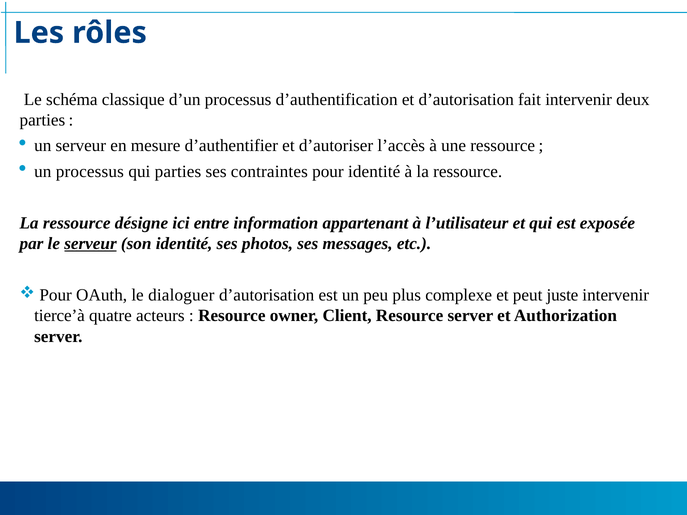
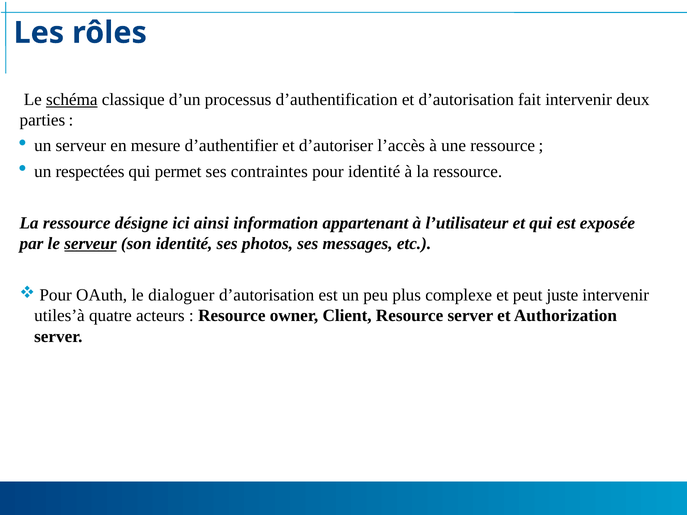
schéma underline: none -> present (72, 99)
un processus: processus -> respectées (90, 172)
qui parties: parties -> permet (178, 172)
entre: entre -> ainsi (211, 223)
tierce’à: tierce’à -> utiles’à (59, 316)
